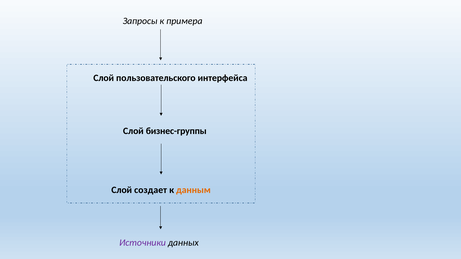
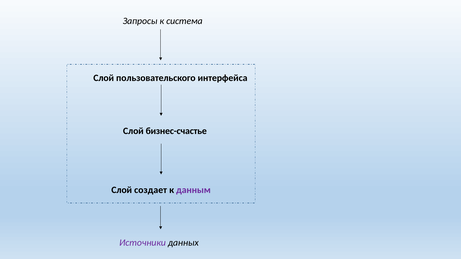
примера: примера -> система (184, 21)
бизнес-группы: бизнес-группы -> бизнес-счастье (176, 131)
данным colour: orange -> purple (193, 190)
